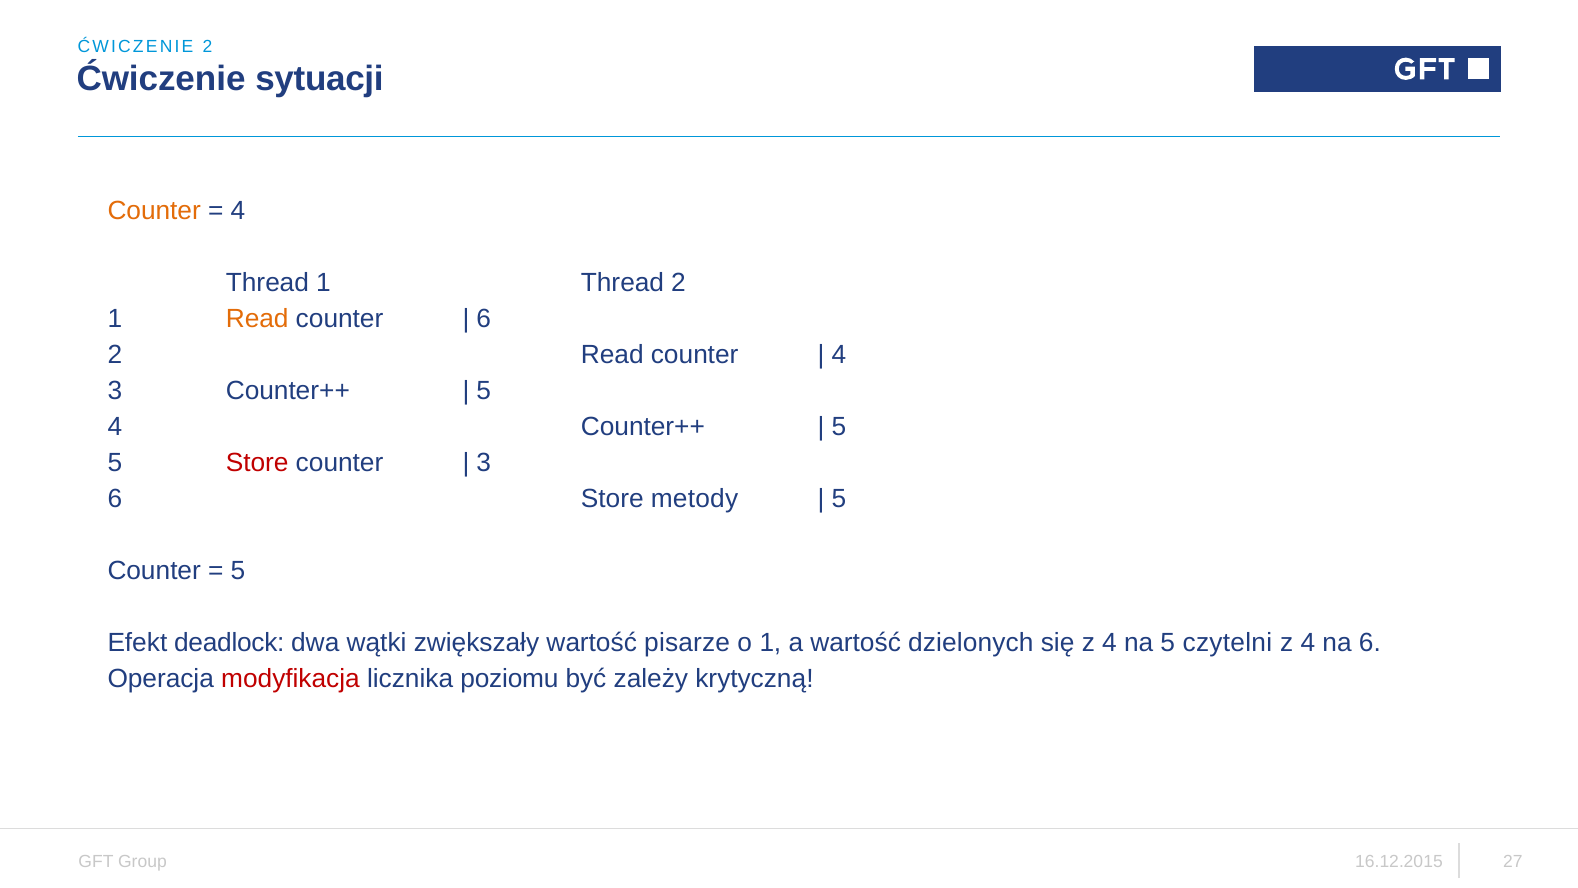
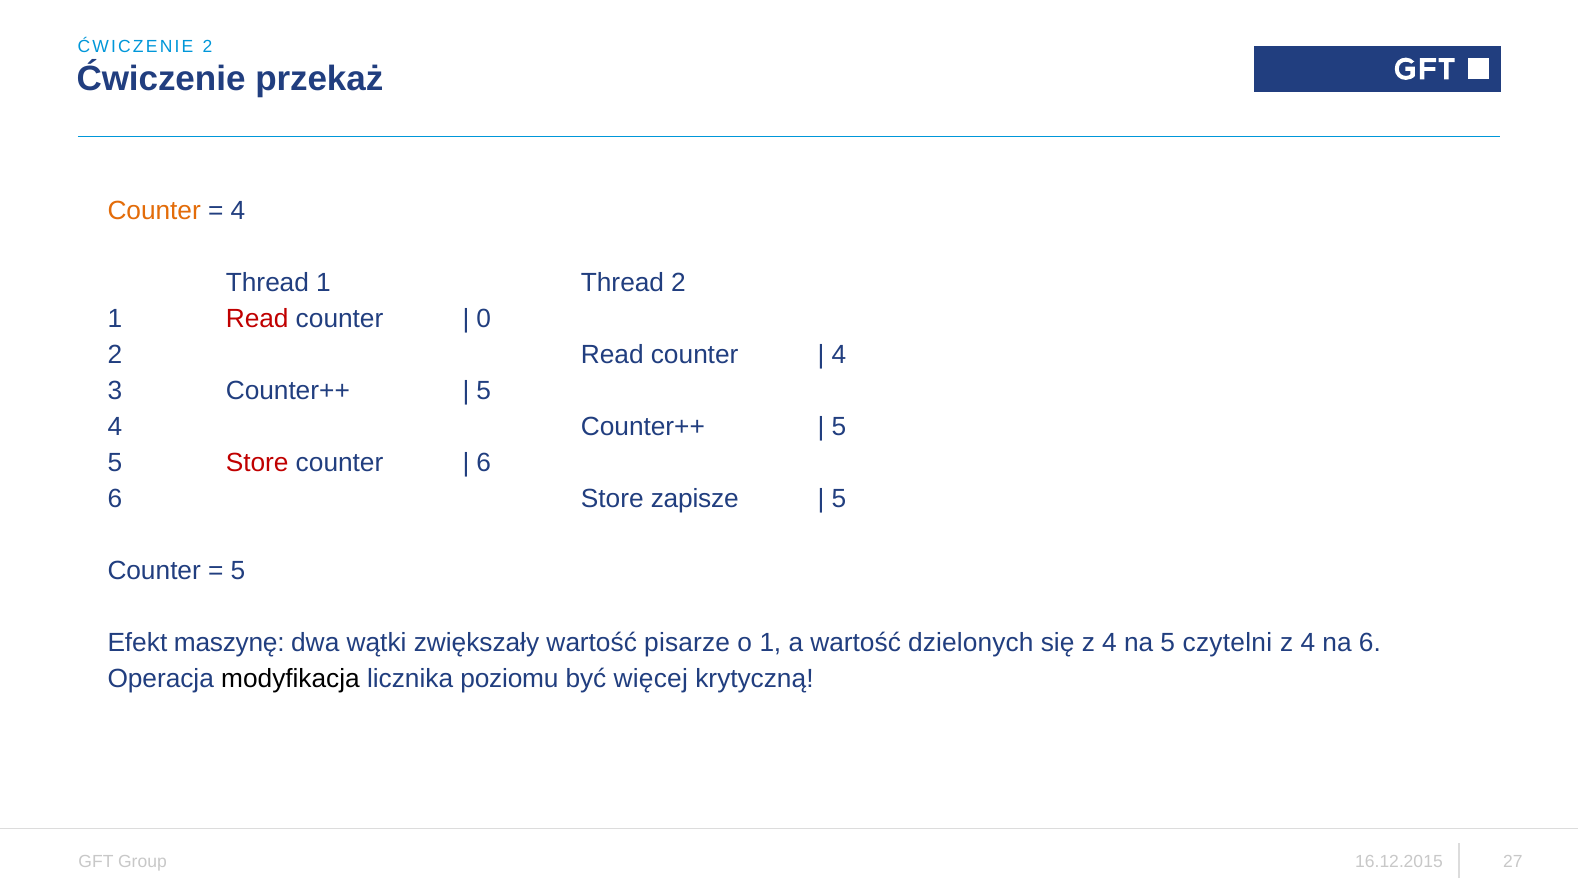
sytuacji: sytuacji -> przekaż (319, 79)
Read colour: orange -> red (257, 319)
6: 6 -> 0 (484, 319)
3: 3 -> 6 (484, 463)
metody: metody -> zapisze (695, 499)
deadlock: deadlock -> maszynę (229, 642)
modyfikacja colour: red -> black (290, 678)
zależy: zależy -> więcej (651, 678)
